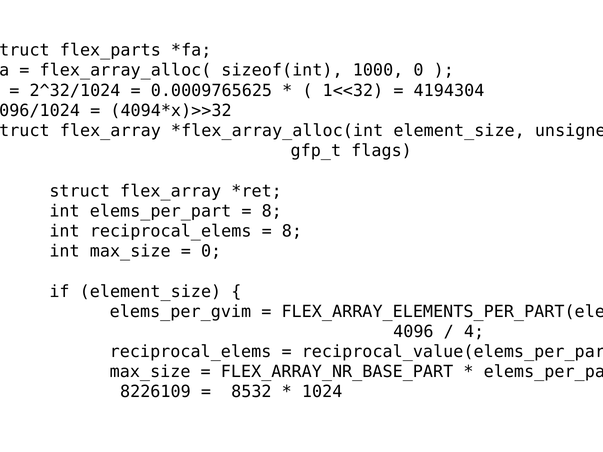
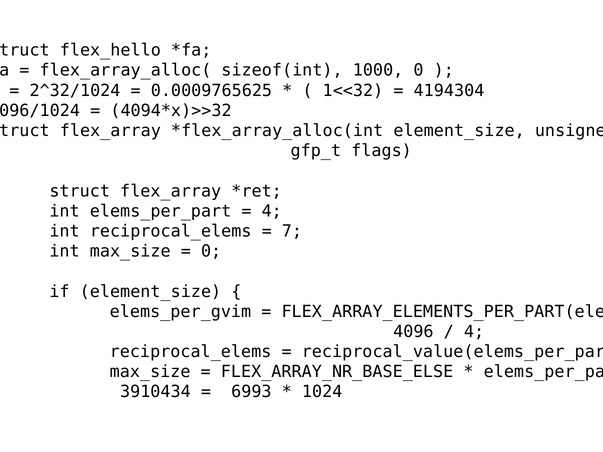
flex_parts: flex_parts -> flex_hello (110, 50)
8: 8 -> 4 (272, 211)
8: 8 -> 7 (292, 231)
FLEX_ARRAY_NR_BASE_PART: FLEX_ARRAY_NR_BASE_PART -> FLEX_ARRAY_NR_BASE_ELSE (337, 372)
8226109: 8226109 -> 3910434 (155, 392)
8532: 8532 -> 6993 (251, 392)
